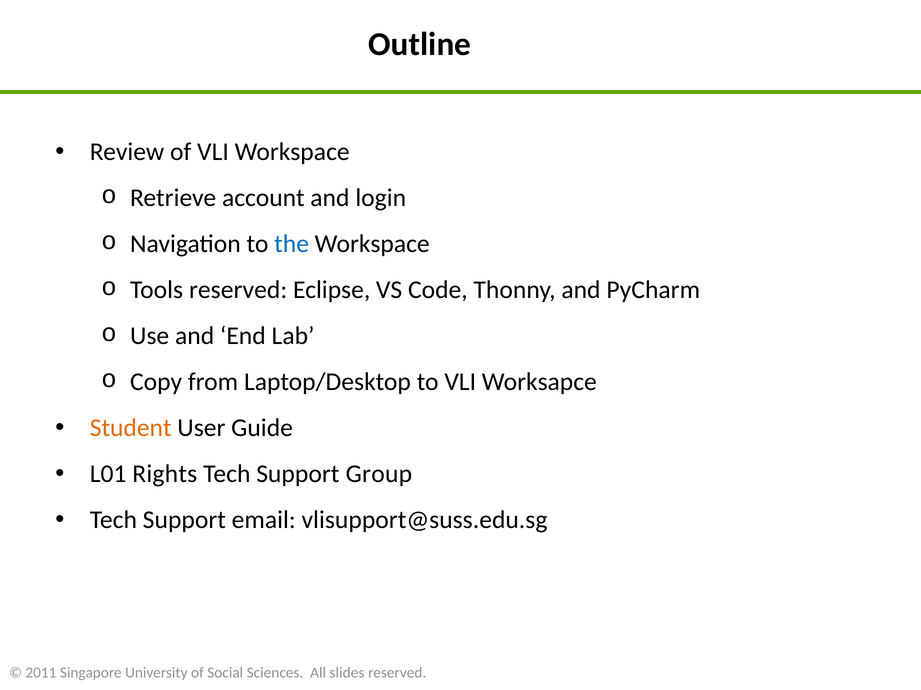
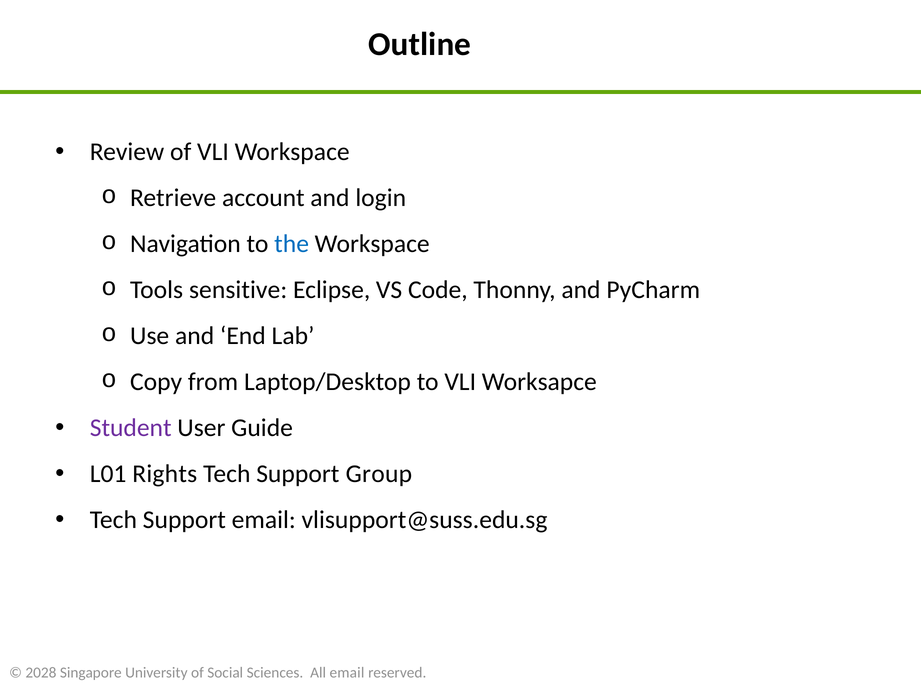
Tools reserved: reserved -> sensitive (238, 290)
Student colour: orange -> purple (131, 429)
2011: 2011 -> 2028 (41, 673)
All slides: slides -> email (347, 673)
